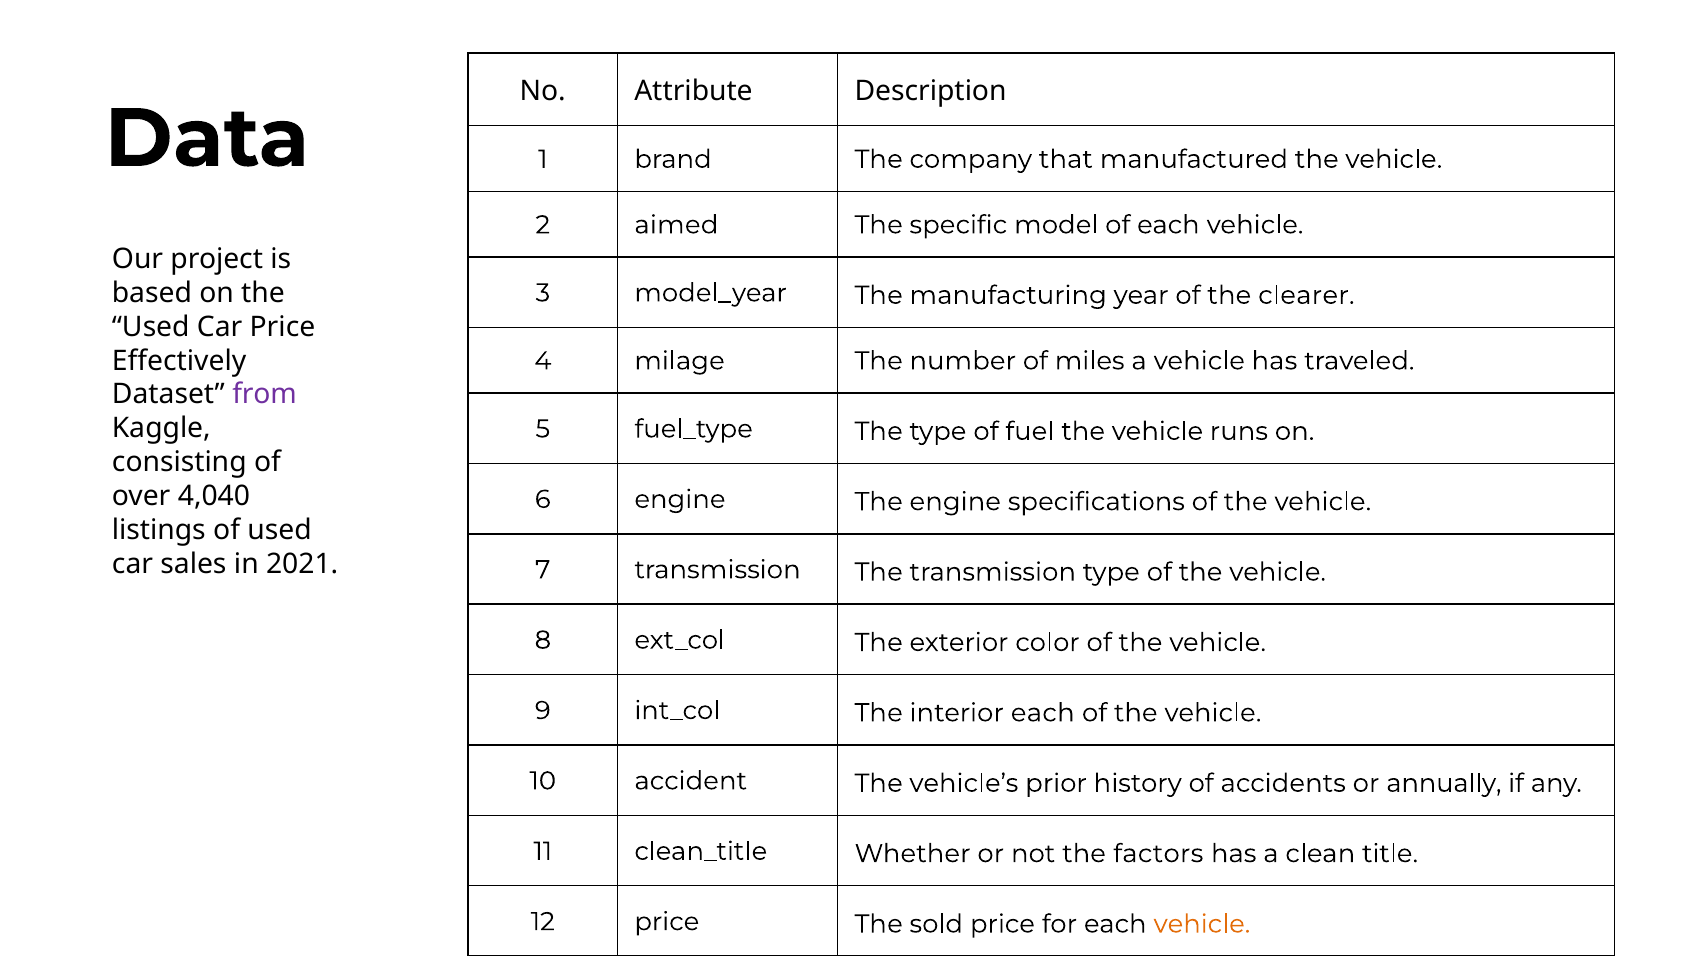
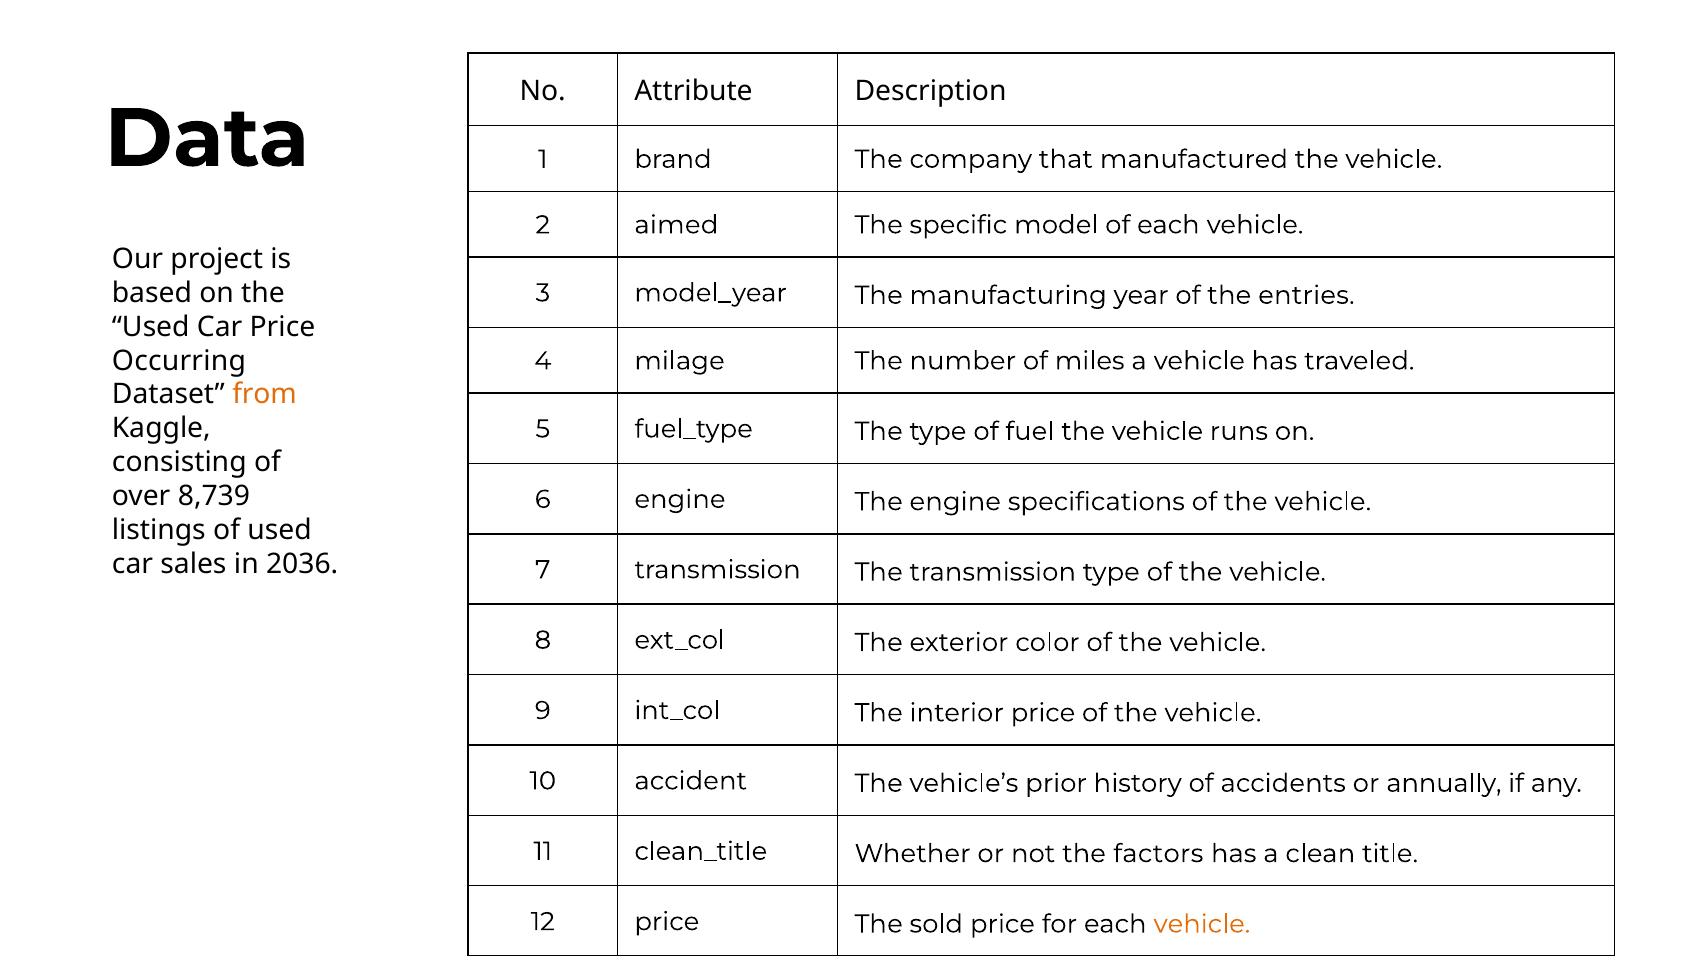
clearer: clearer -> entries (1306, 295)
Effectively: Effectively -> Occurring (179, 361)
from colour: purple -> orange (265, 395)
4,040: 4,040 -> 8,739 (214, 496)
2021: 2021 -> 2036 (302, 564)
interior each: each -> price (1043, 713)
